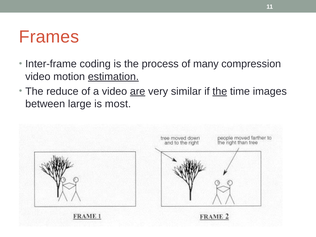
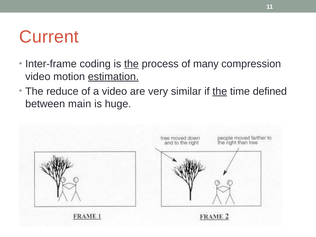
Frames: Frames -> Current (49, 37)
the underline: none -> present (131, 64)
are underline: present -> none (138, 91)
images: images -> defined (270, 91)
large: large -> main (80, 104)
most: most -> huge (118, 104)
